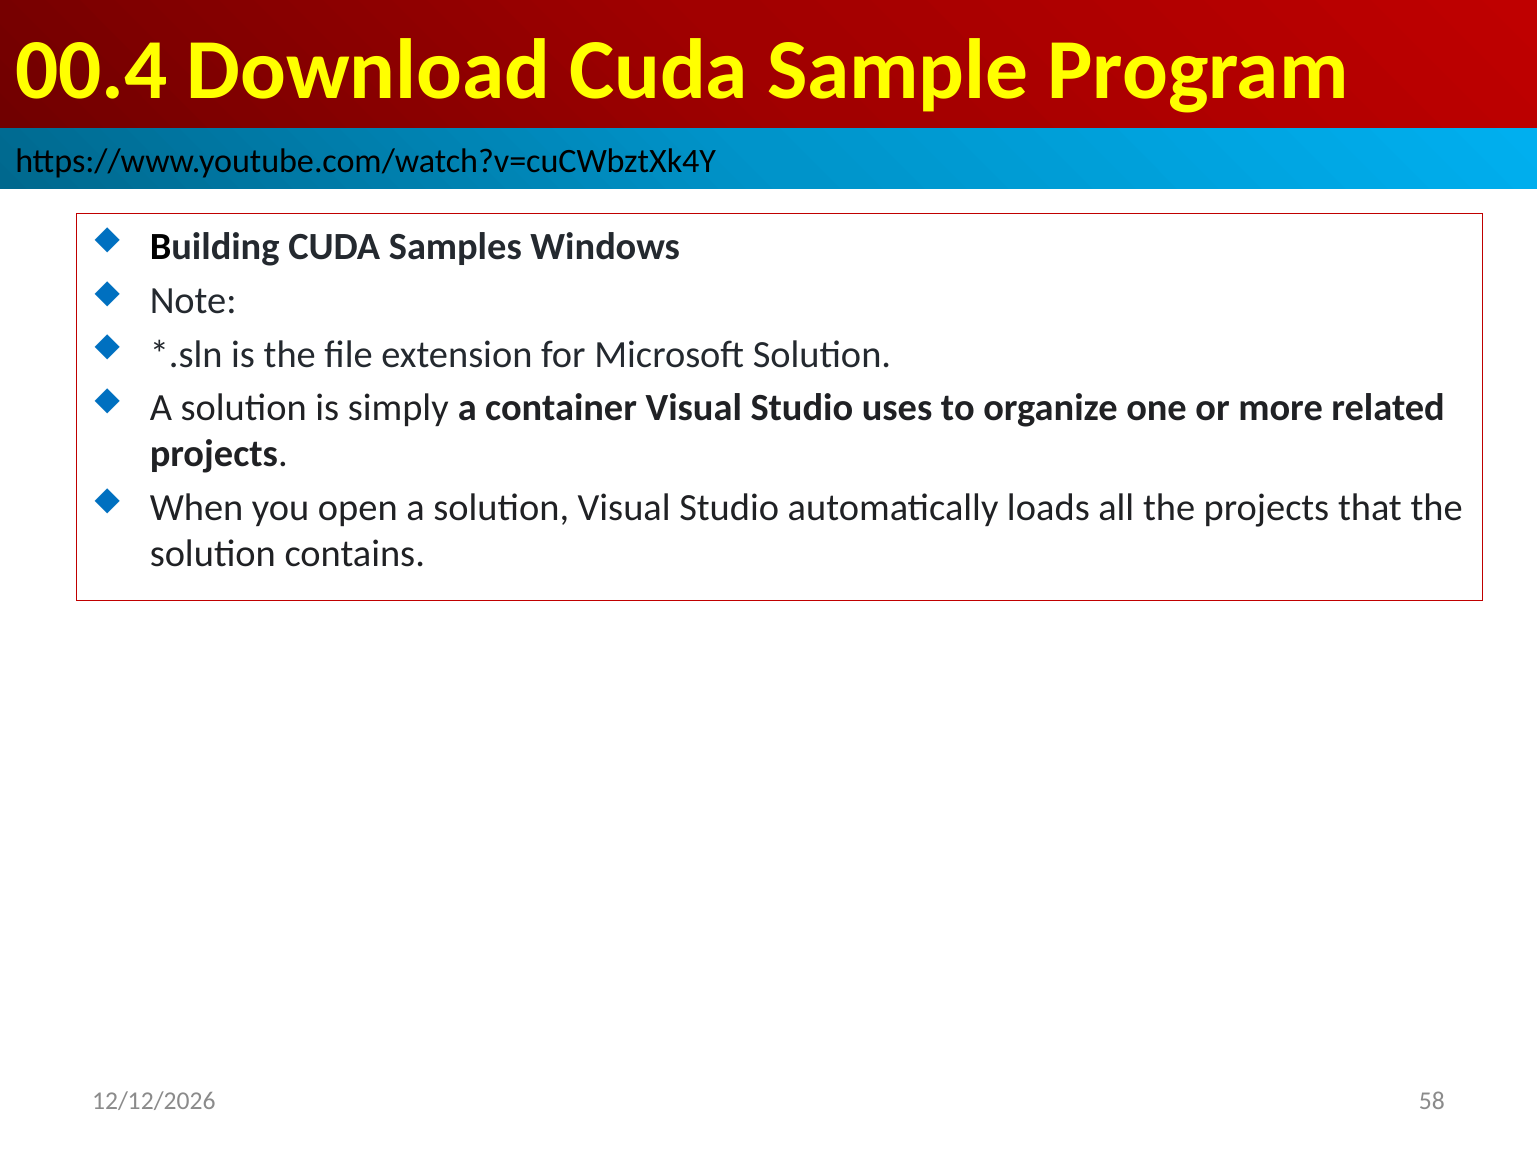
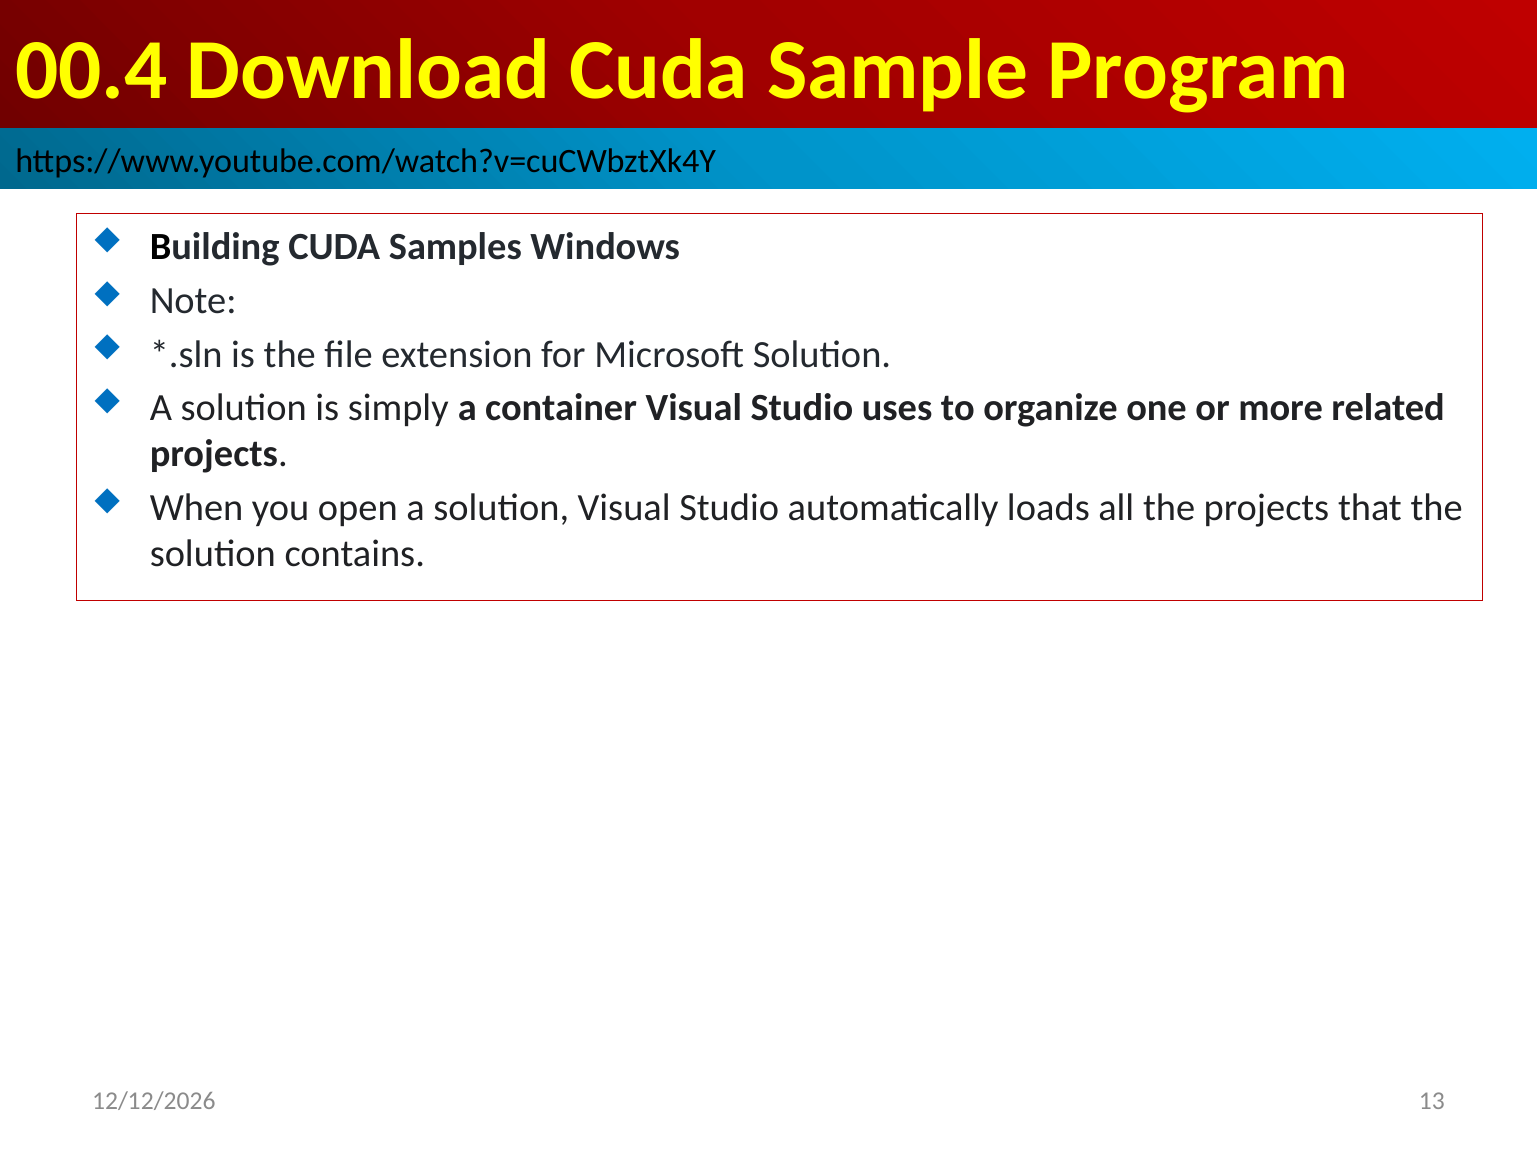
58: 58 -> 13 (1432, 1101)
